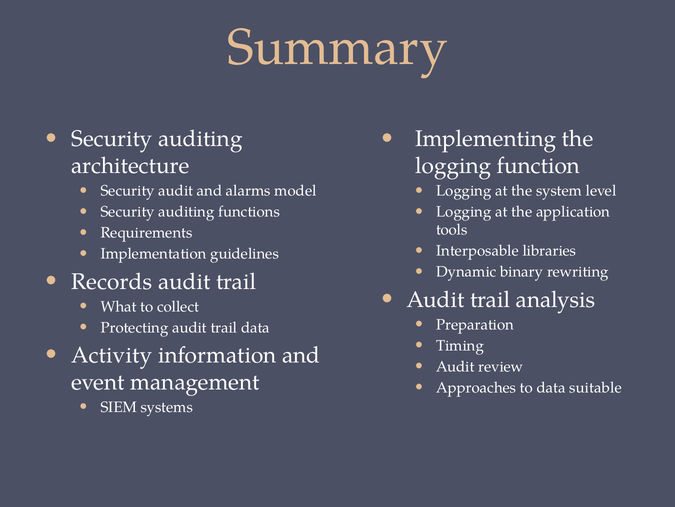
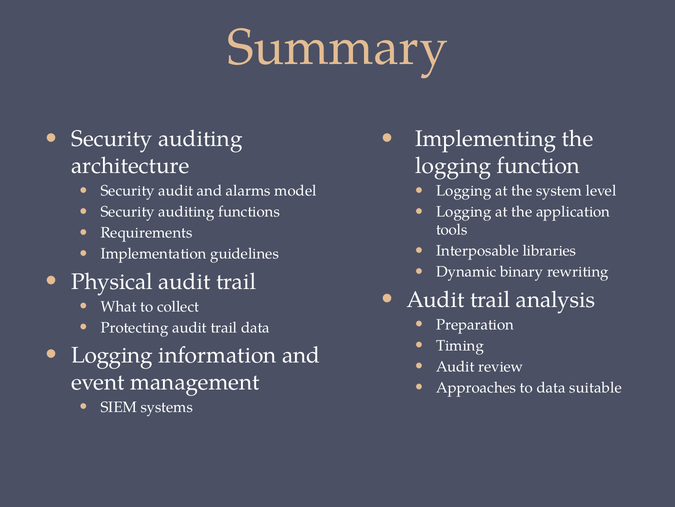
Records: Records -> Physical (112, 281)
Activity: Activity -> Logging (112, 355)
